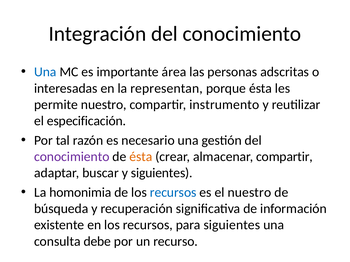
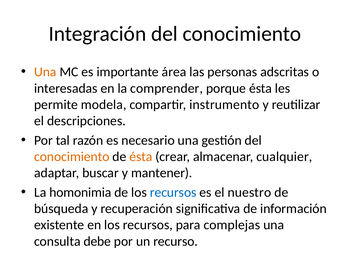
Una colour: blue -> orange (45, 72)
representan: representan -> comprender (167, 88)
permite nuestro: nuestro -> modela (104, 105)
especificación: especificación -> descripciones (86, 121)
conocimiento colour: purple -> orange (72, 157)
almacenar compartir: compartir -> cualquier (284, 157)
y siguientes: siguientes -> mantener (162, 173)
para siguientes: siguientes -> complejas (232, 225)
